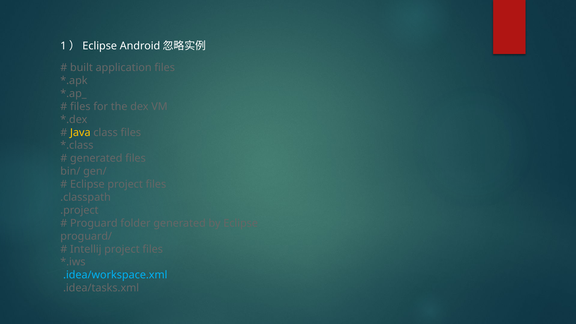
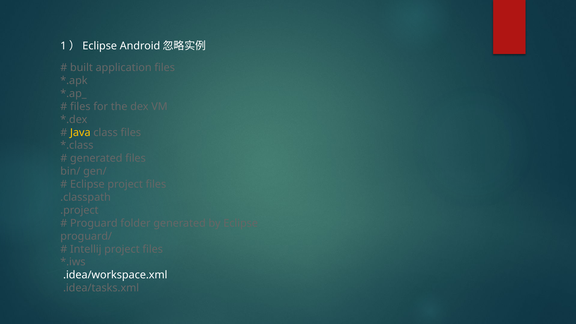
.idea/workspace.xml colour: light blue -> white (115, 275)
